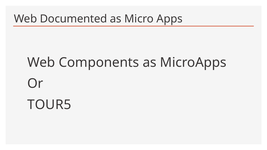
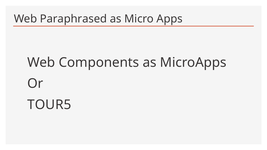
Documented: Documented -> Paraphrased (73, 19)
